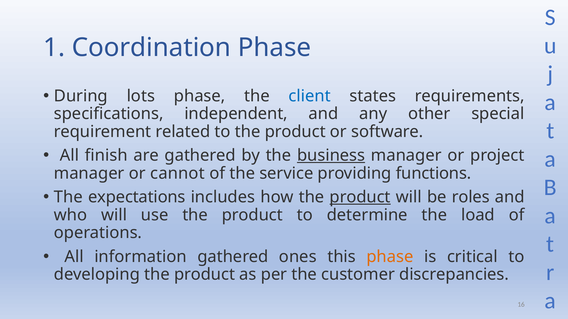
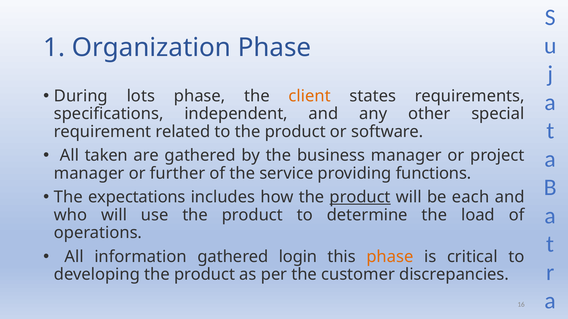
Coordination: Coordination -> Organization (151, 48)
client colour: blue -> orange (310, 96)
finish: finish -> taken (106, 156)
business underline: present -> none (331, 156)
cannot: cannot -> further (178, 174)
roles: roles -> each (471, 197)
ones: ones -> login (298, 257)
